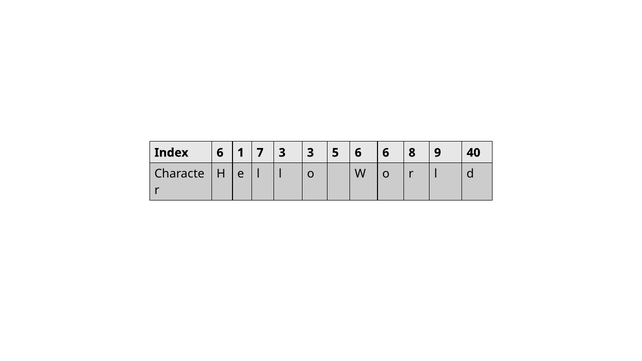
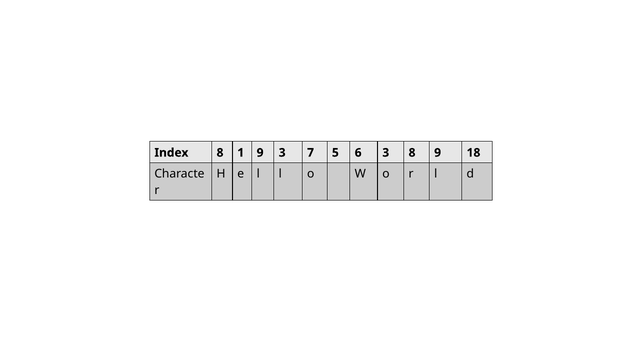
Index 6: 6 -> 8 (220, 153)
1 7: 7 -> 9 (260, 153)
3 3: 3 -> 7 (311, 153)
6 6: 6 -> 3 (386, 153)
40: 40 -> 18 (473, 153)
